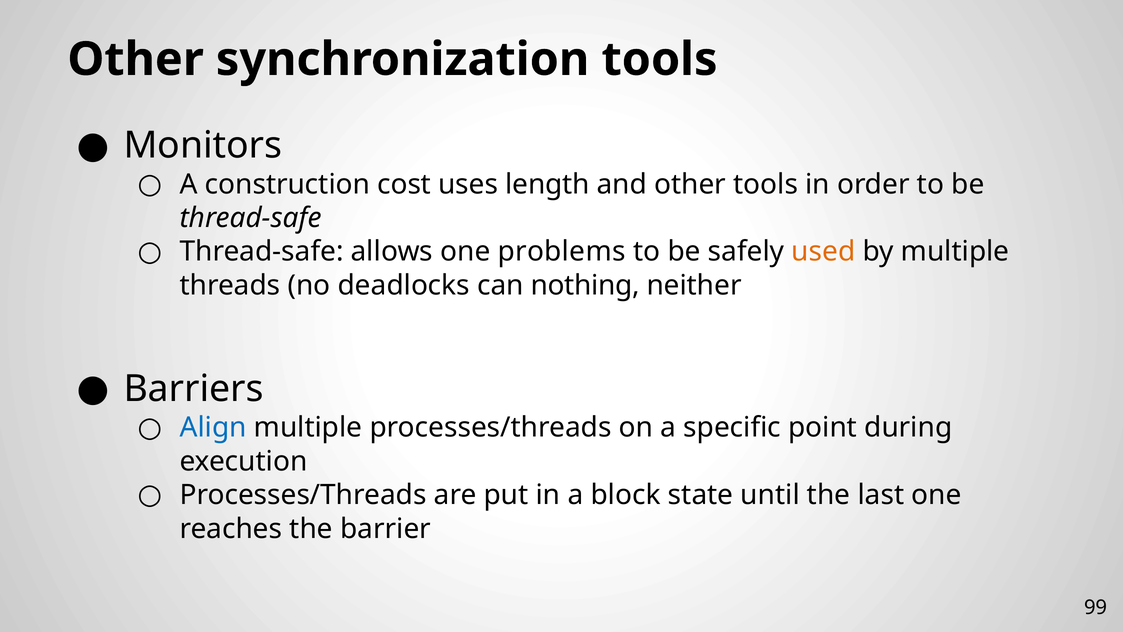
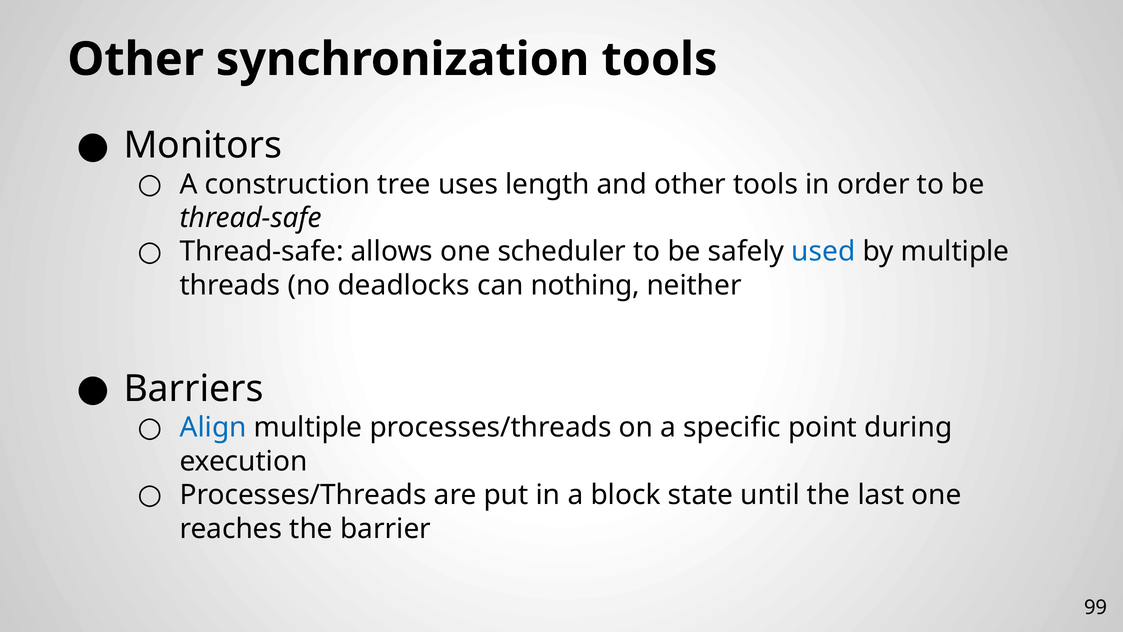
cost: cost -> tree (404, 184)
problems: problems -> scheduler (562, 252)
used colour: orange -> blue (823, 252)
